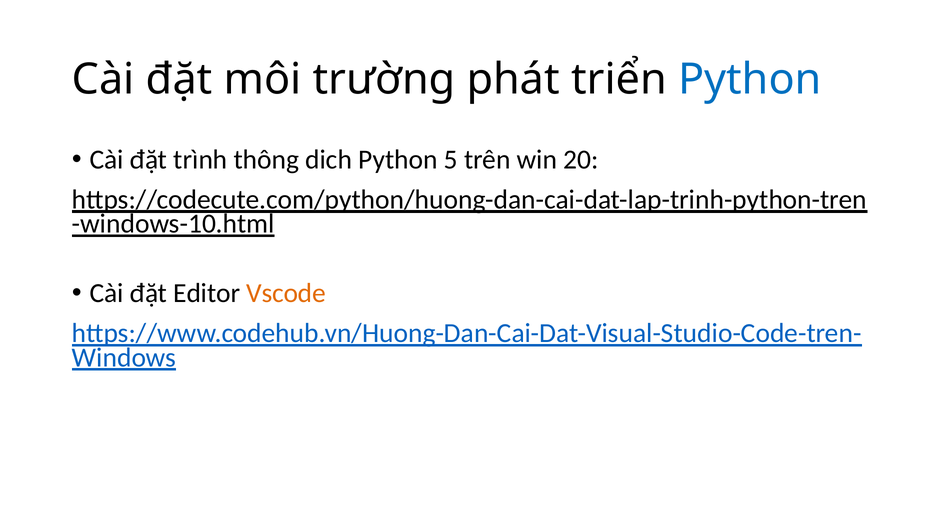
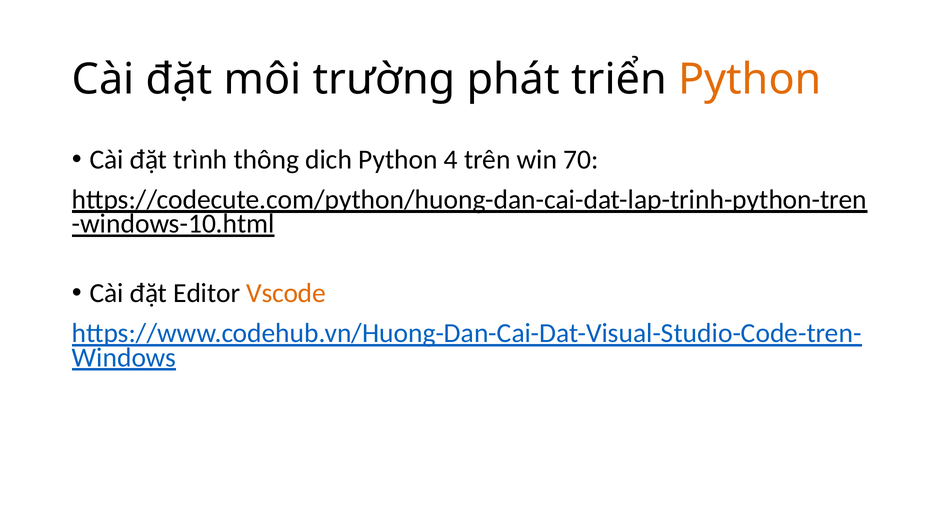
Python colour: blue -> orange (750, 79)
5: 5 -> 4 (451, 160)
20: 20 -> 70 (581, 160)
